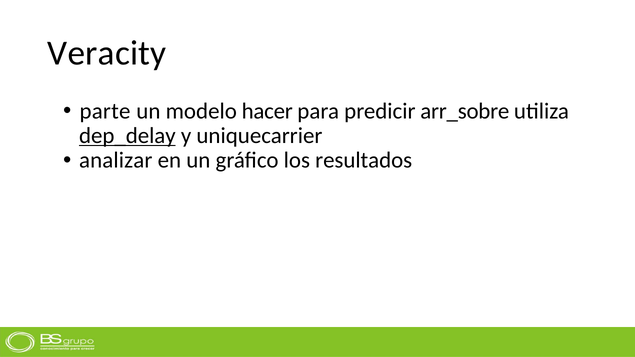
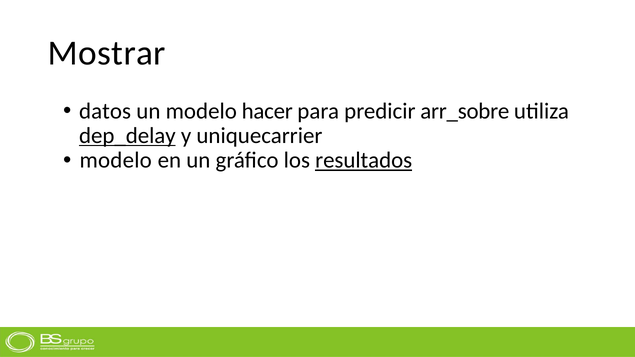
Veracity: Veracity -> Mostrar (107, 53)
parte: parte -> datos (105, 111)
analizar: analizar -> modelo (116, 161)
resultados underline: none -> present (364, 161)
